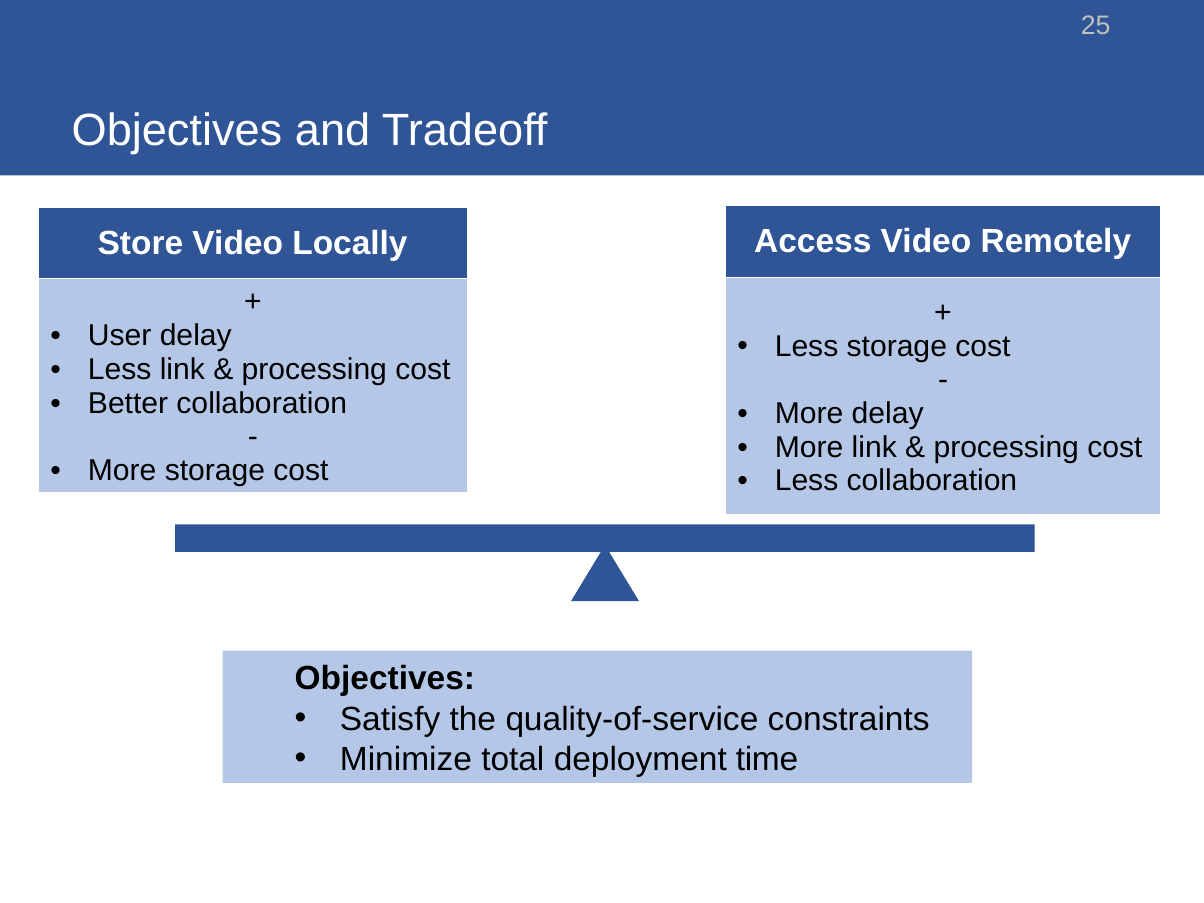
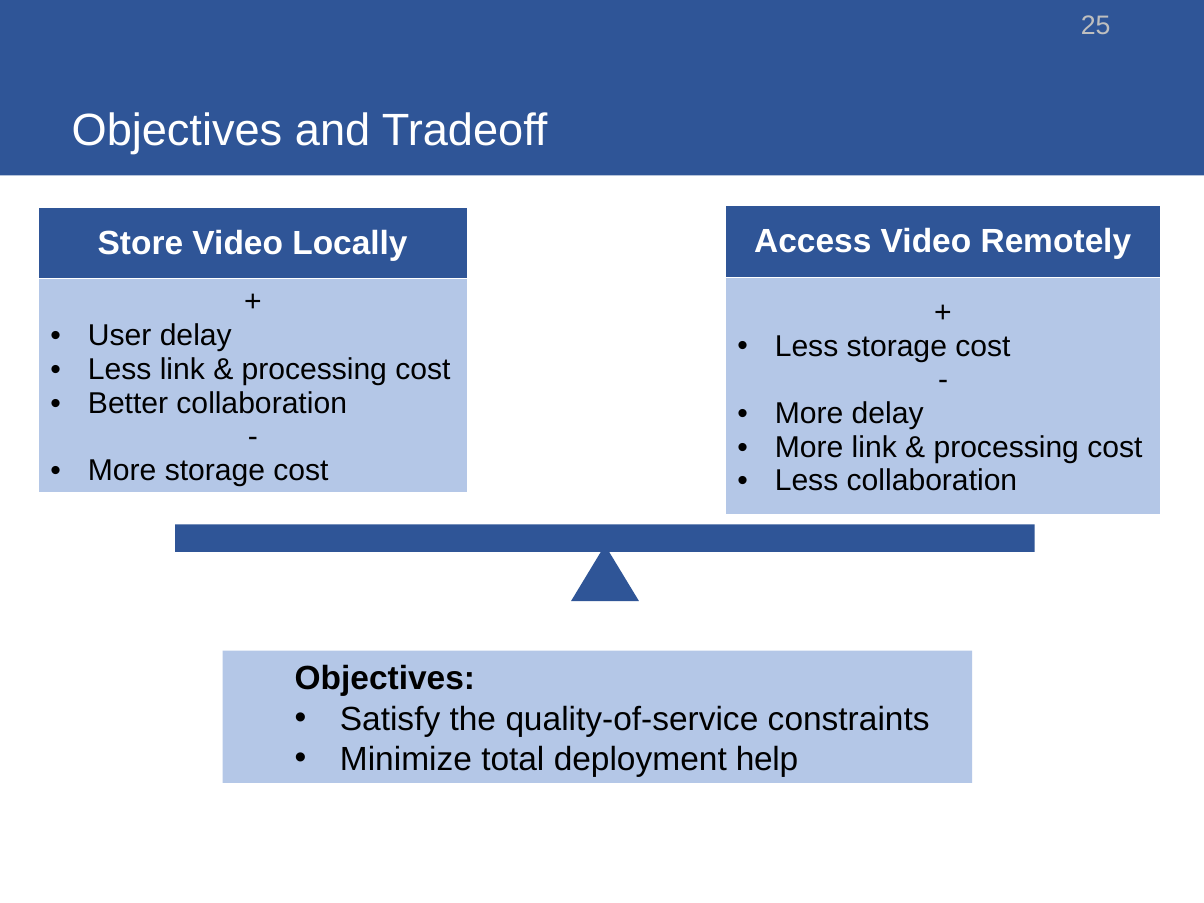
time: time -> help (767, 759)
